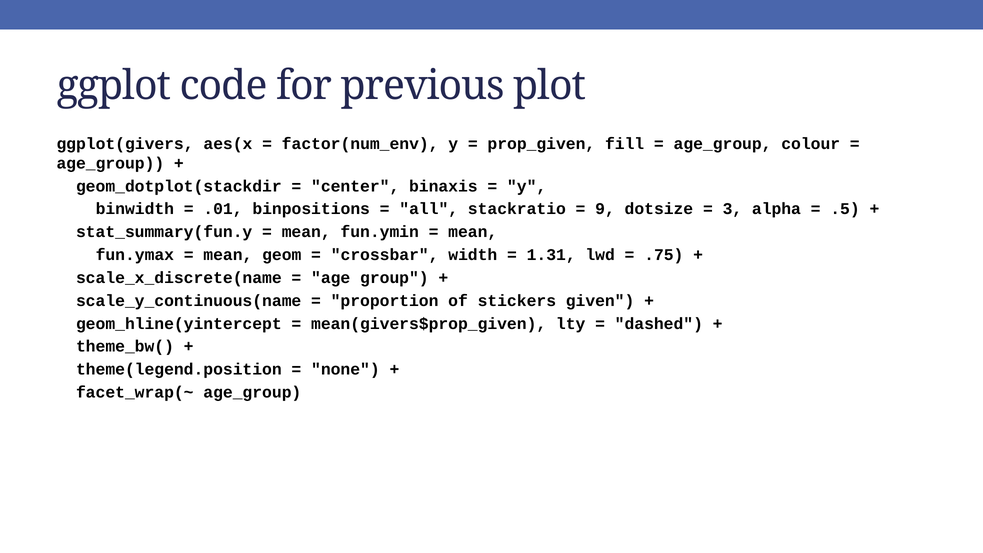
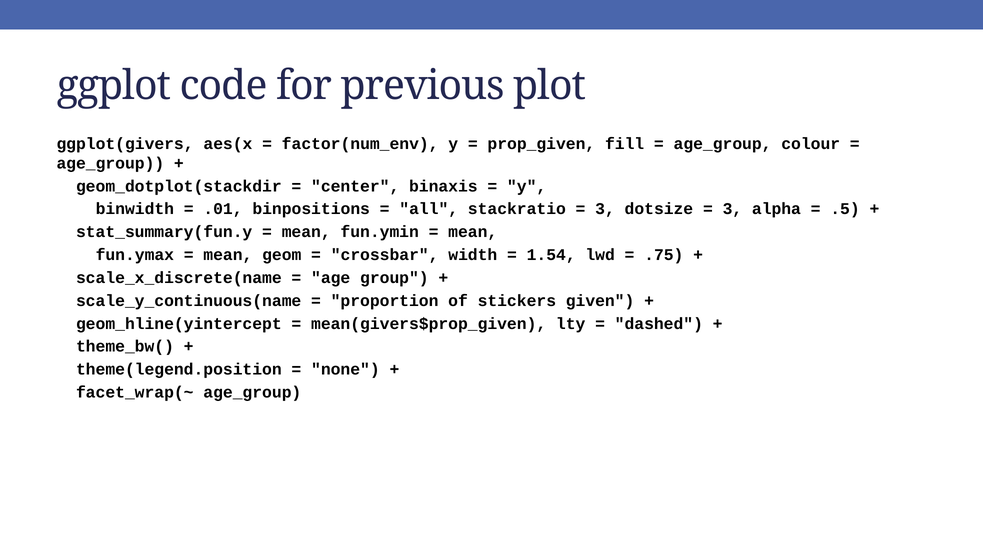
9: 9 -> 3 (605, 209)
1.31: 1.31 -> 1.54 (551, 255)
